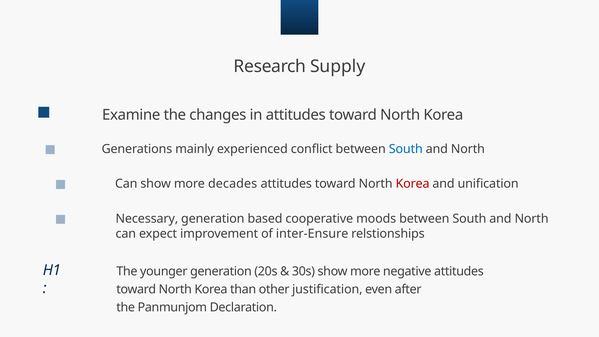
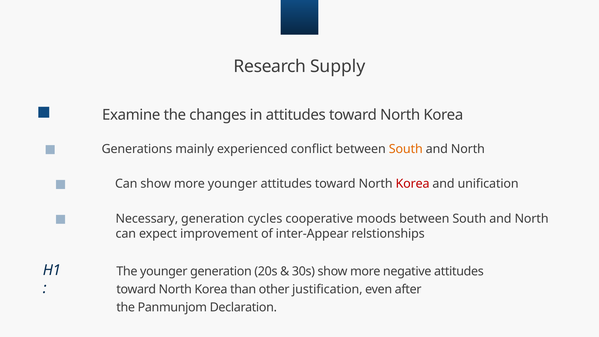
South colour: blue -> orange (406, 149)
more decades: decades -> younger (233, 184)
based: based -> cycles (265, 219)
inter-Ensure: inter-Ensure -> inter-Appear (312, 234)
